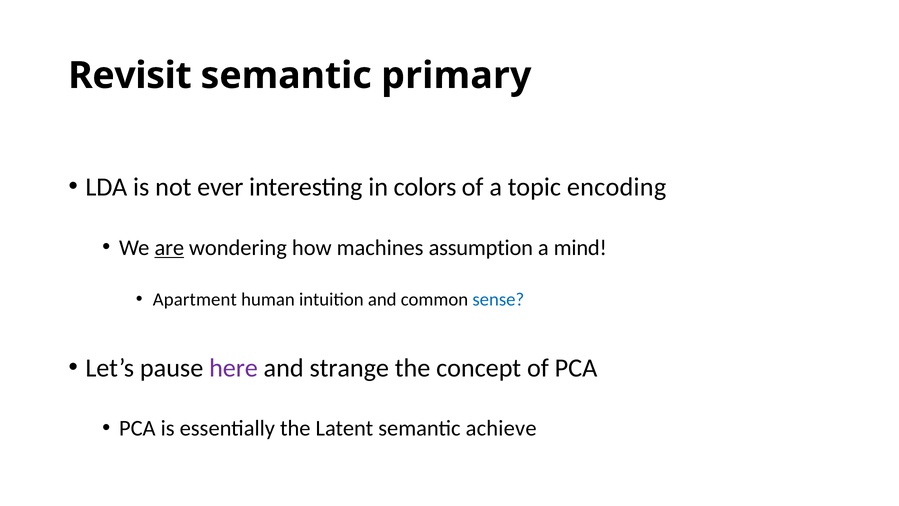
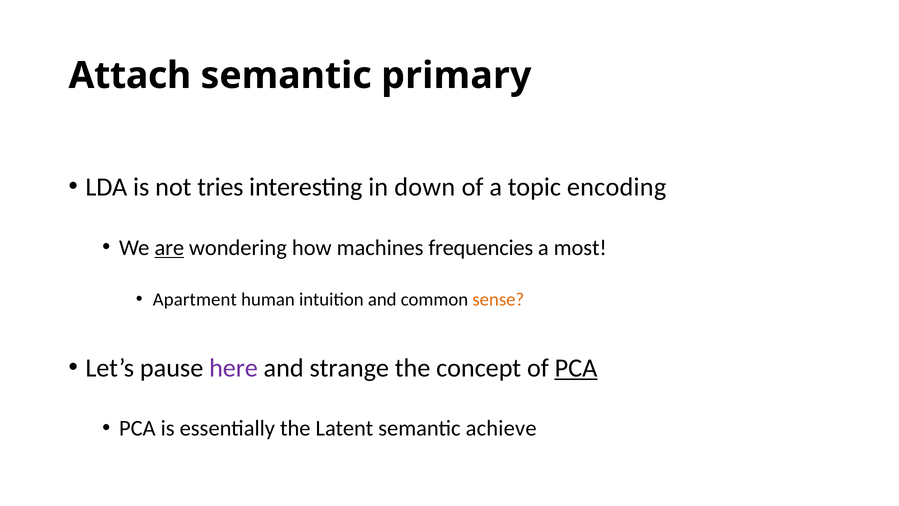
Revisit: Revisit -> Attach (130, 76)
ever: ever -> tries (220, 187)
colors: colors -> down (425, 187)
assumption: assumption -> frequencies (481, 248)
mind: mind -> most (580, 248)
sense colour: blue -> orange (498, 299)
PCA underline: none -> present (576, 368)
